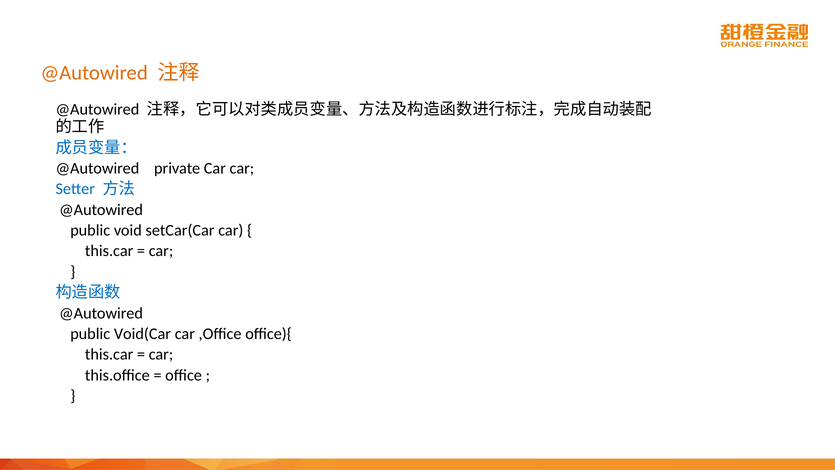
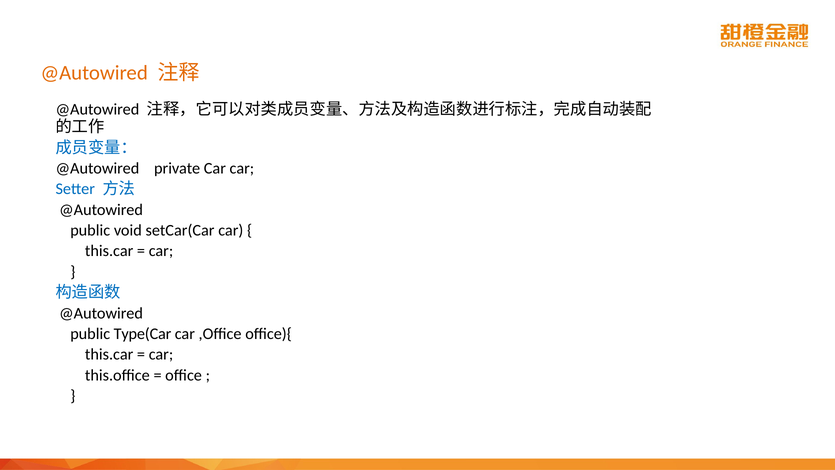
Void(Car: Void(Car -> Type(Car (143, 334)
